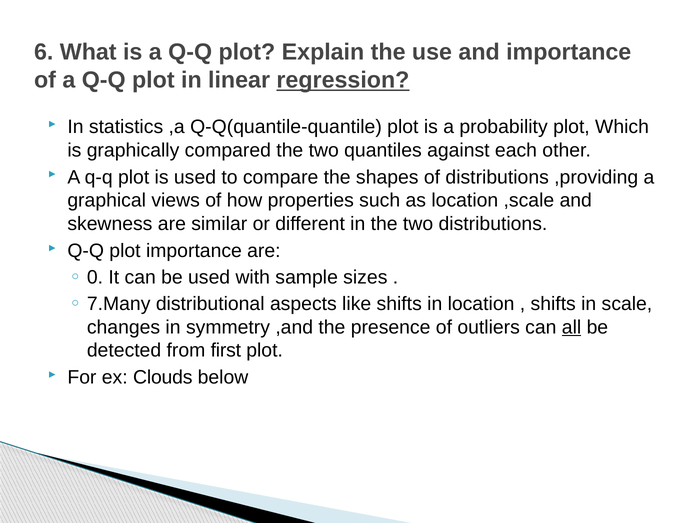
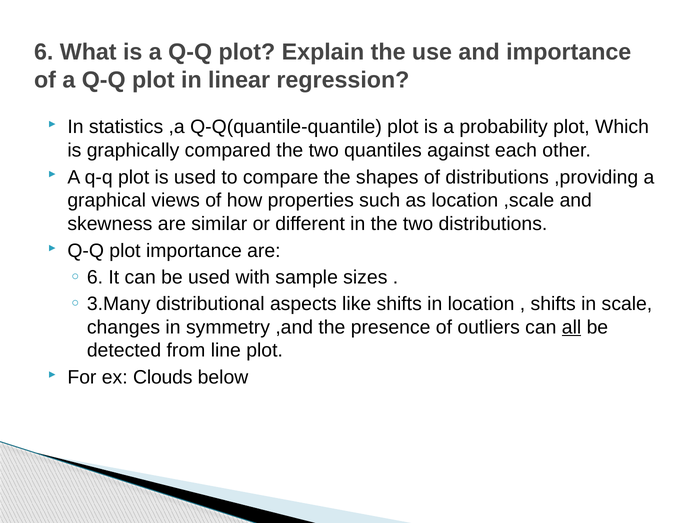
regression underline: present -> none (343, 80)
0: 0 -> 6 (95, 277)
7.Many: 7.Many -> 3.Many (119, 304)
first: first -> line (226, 350)
